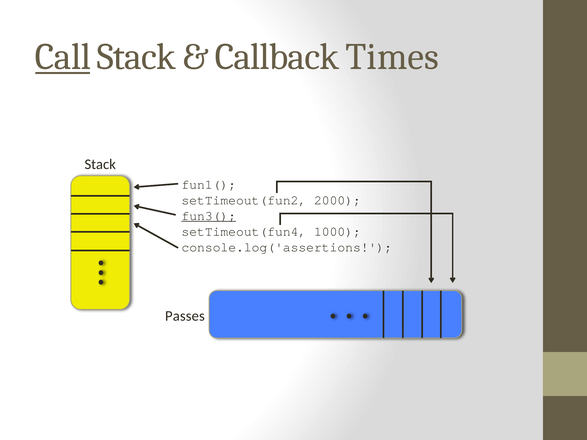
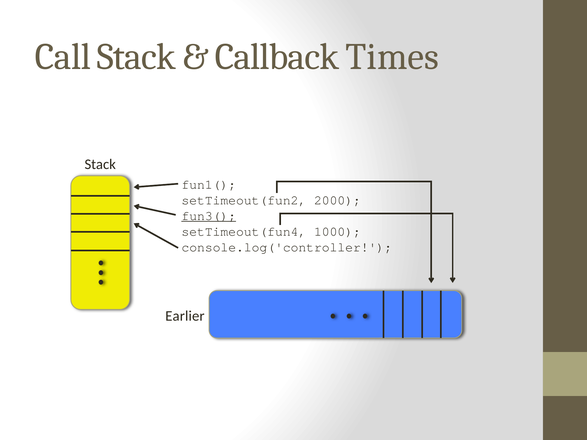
Call underline: present -> none (63, 57)
console.log('assertions: console.log('assertions -> console.log('controller (287, 247)
Passes: Passes -> Earlier (185, 316)
